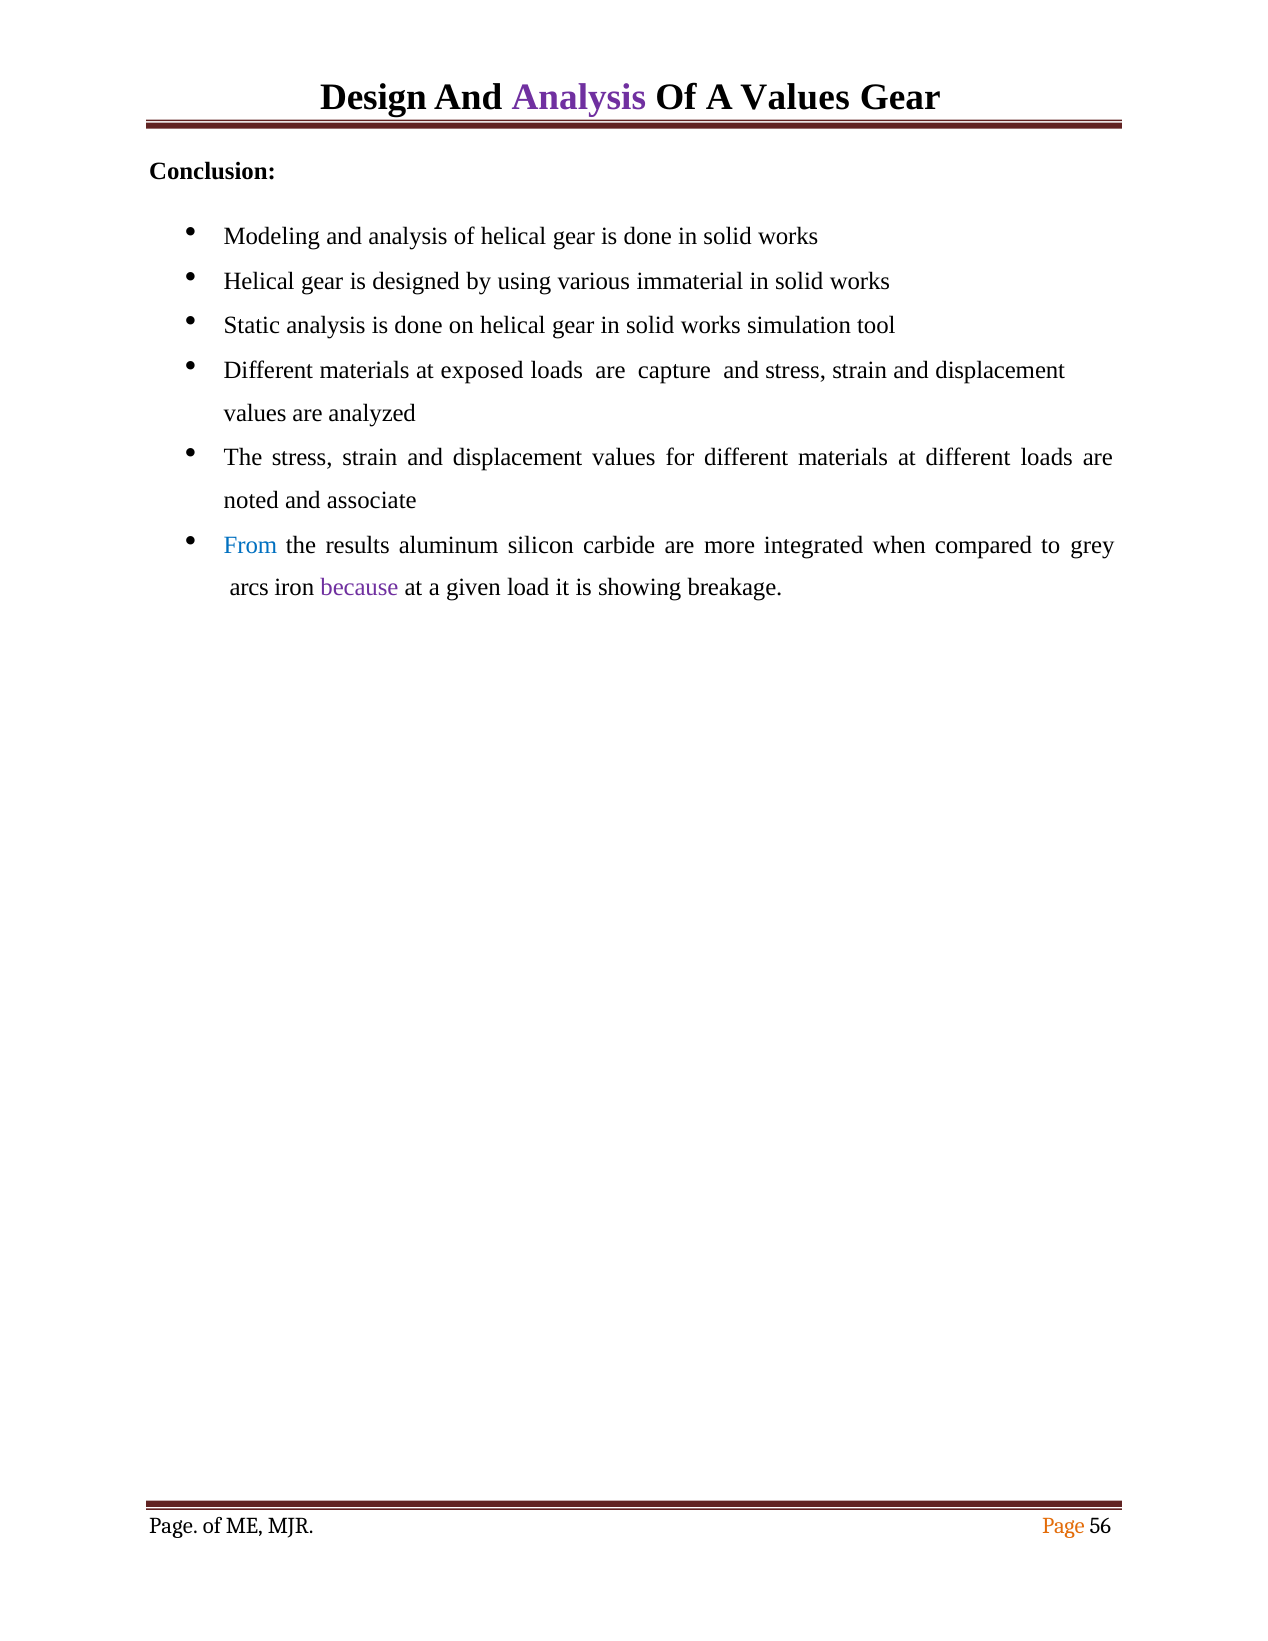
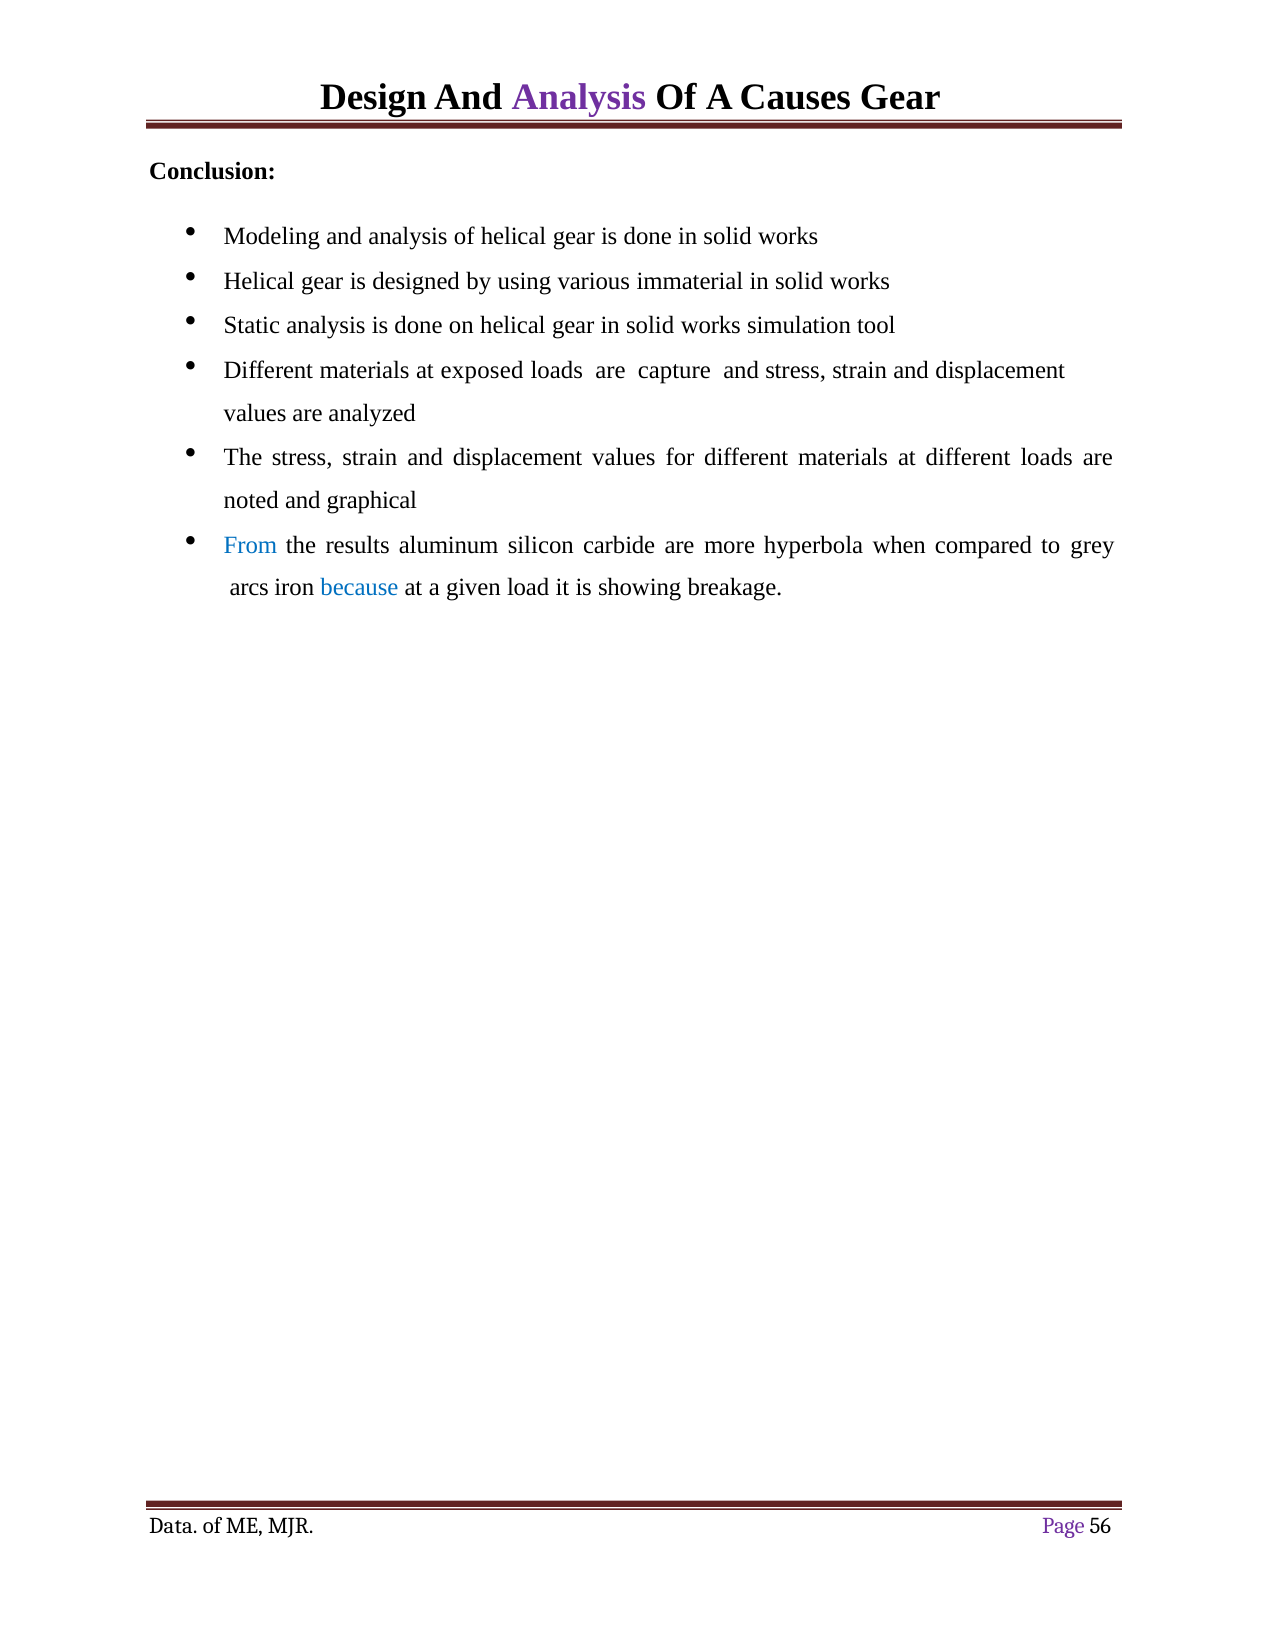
A Values: Values -> Causes (795, 97)
associate: associate -> graphical (372, 500)
integrated: integrated -> hyperbola (814, 545)
because colour: purple -> blue (359, 588)
Page: Page -> Data (173, 1526)
Page colour: orange -> purple (1063, 1526)
